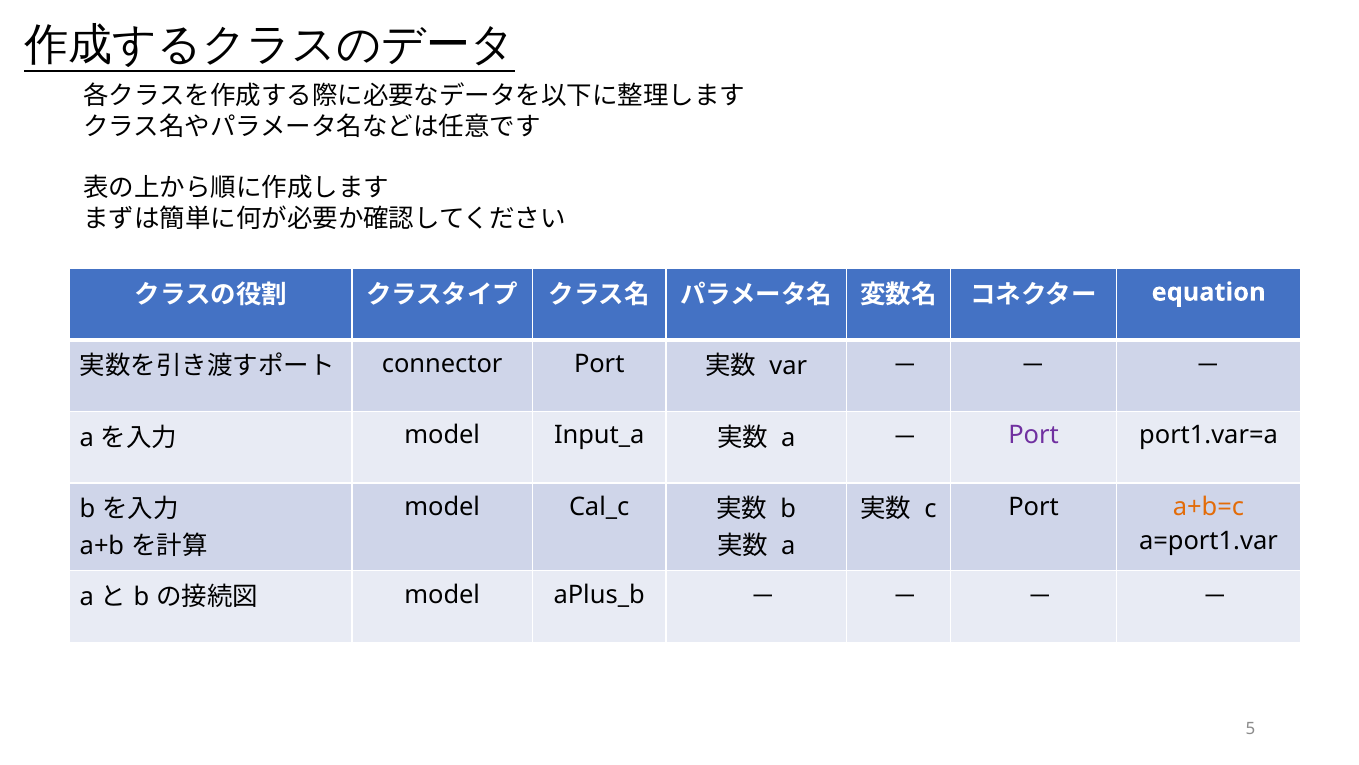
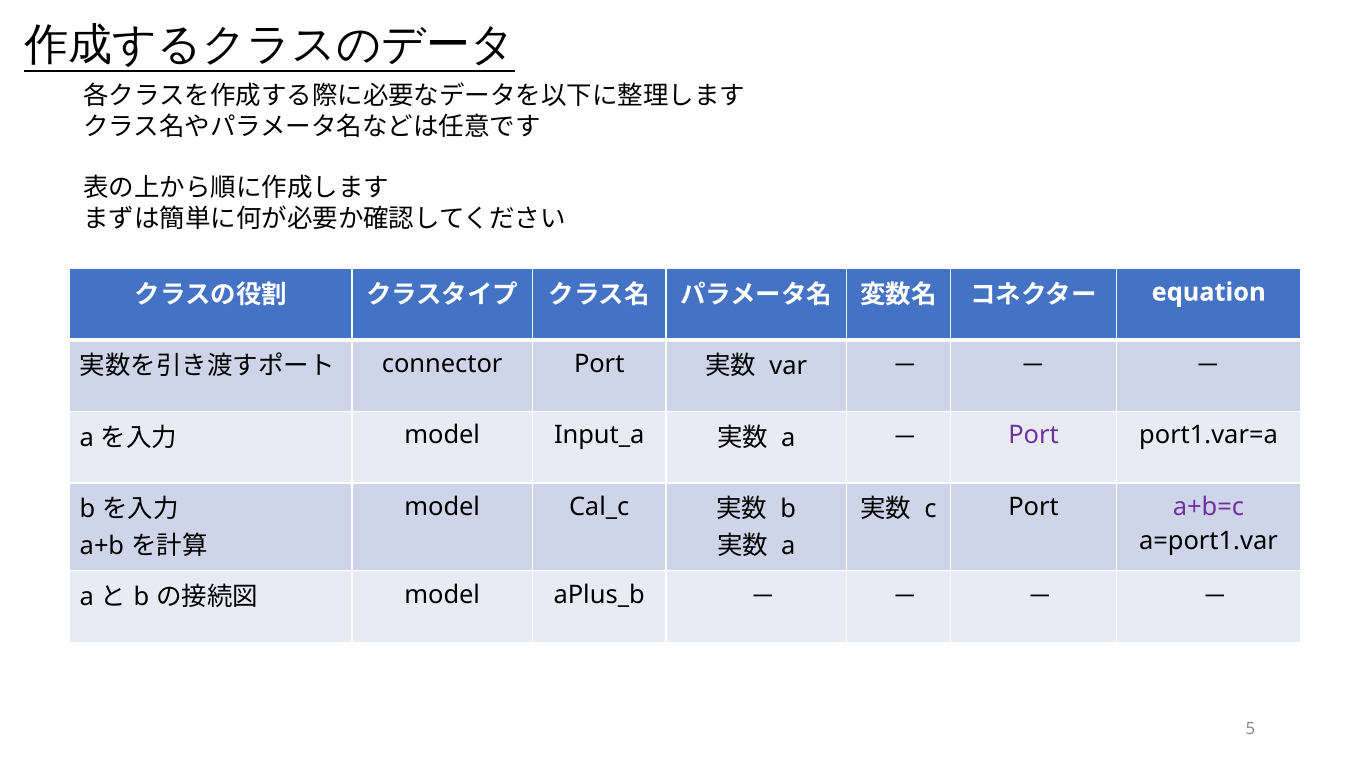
a+b=c colour: orange -> purple (1209, 506)
